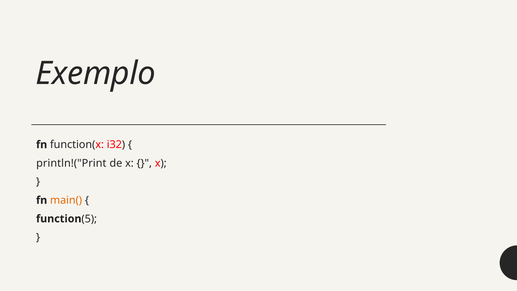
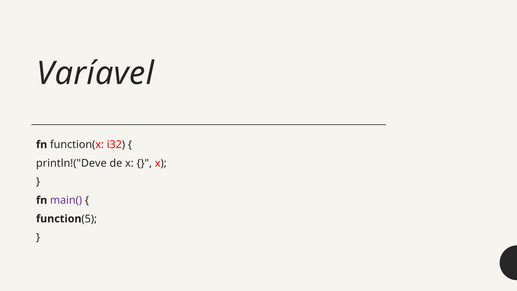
Exemplo: Exemplo -> Varíavel (95, 73)
println!("Print: println!("Print -> println!("Deve (71, 163)
main( colour: orange -> purple (66, 200)
